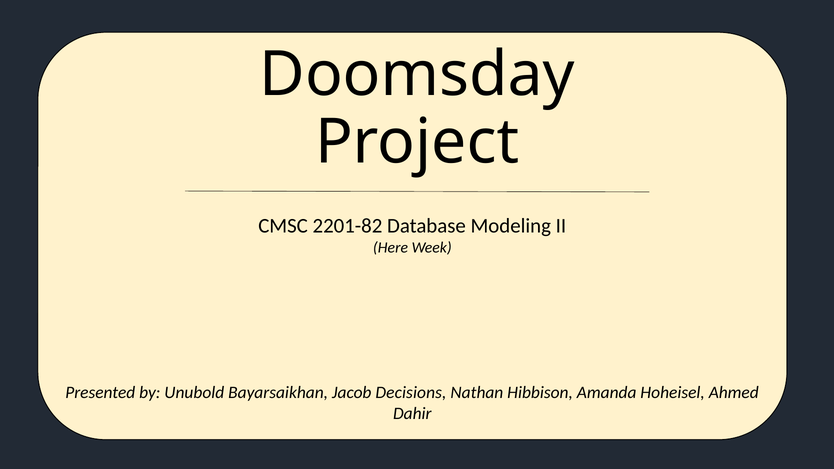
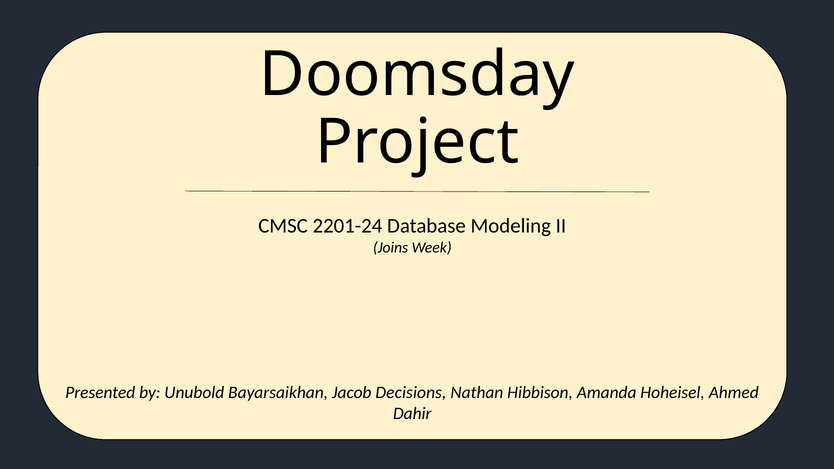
2201-82: 2201-82 -> 2201-24 (347, 226)
Here: Here -> Joins (391, 248)
